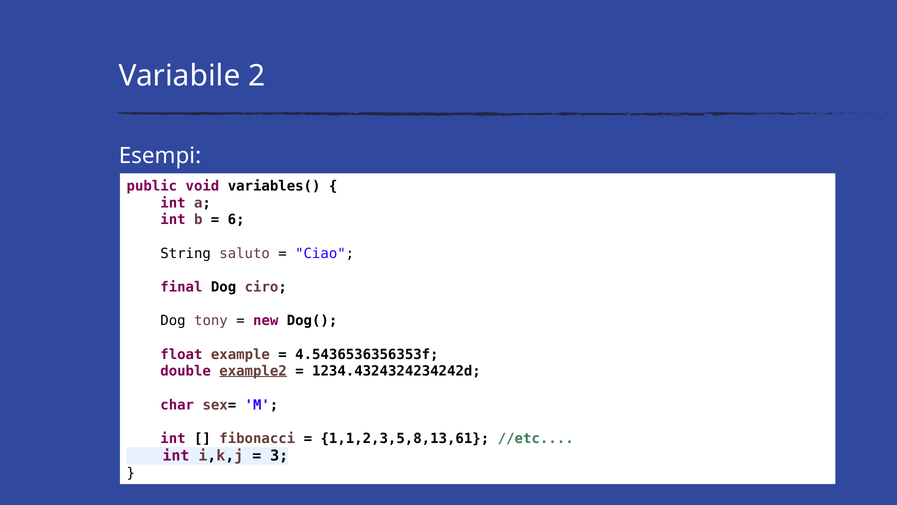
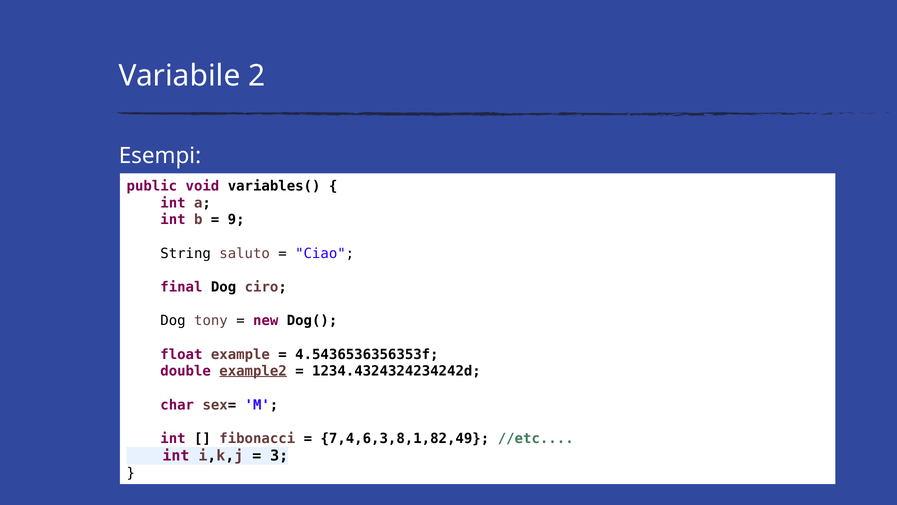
6: 6 -> 9 (236, 220)
1,1,2,3,5,8,13,61: 1,1,2,3,5,8,13,61 -> 7,4,6,3,8,1,82,49 (405, 438)
